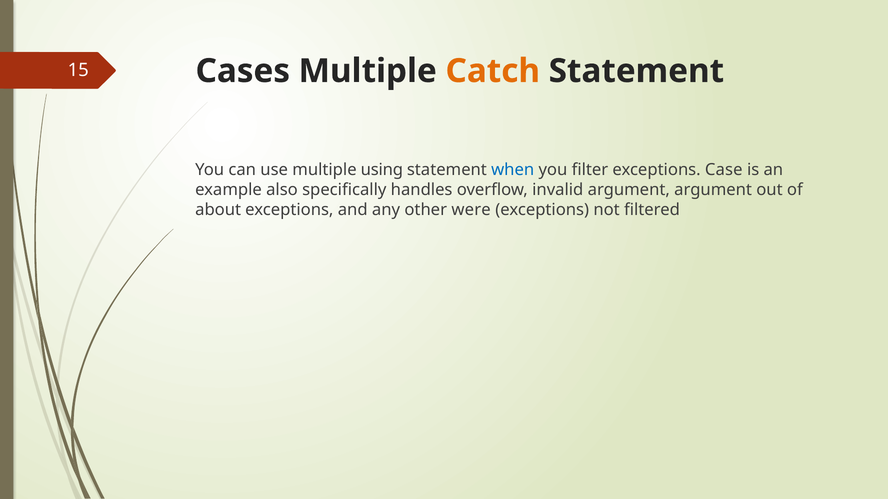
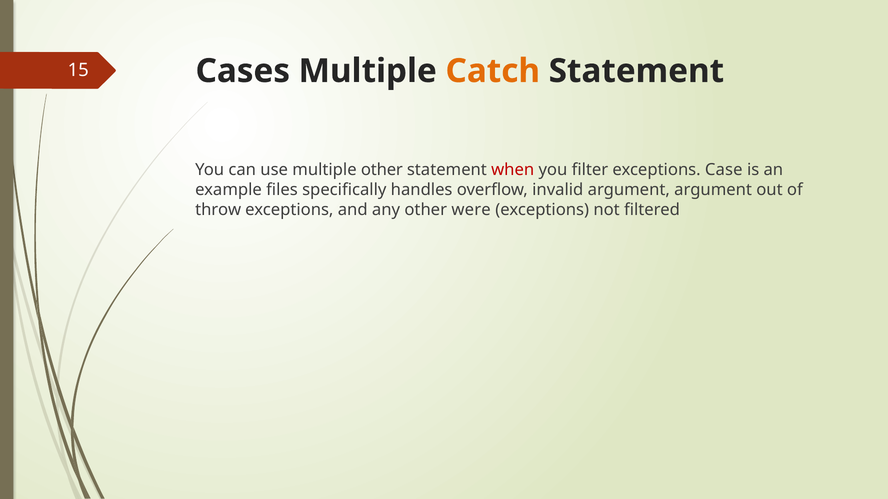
multiple using: using -> other (382, 170)
when colour: blue -> red (513, 170)
also: also -> files (282, 190)
about: about -> throw (218, 210)
